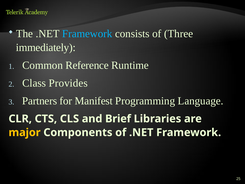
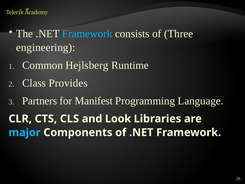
immediately: immediately -> engineering (46, 47)
Reference: Reference -> Hejlsberg (87, 65)
Brief: Brief -> Look (118, 119)
major colour: yellow -> light blue (25, 132)
